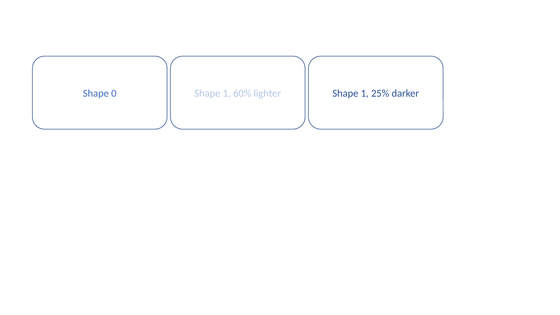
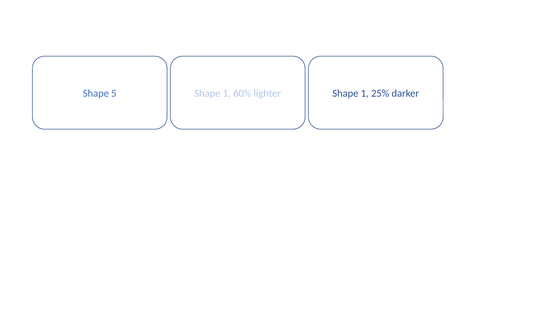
0: 0 -> 5 (114, 93)
